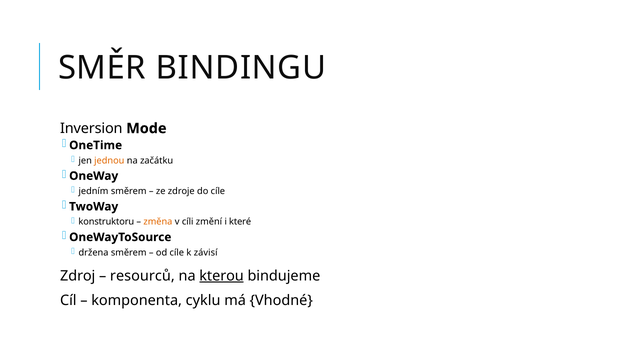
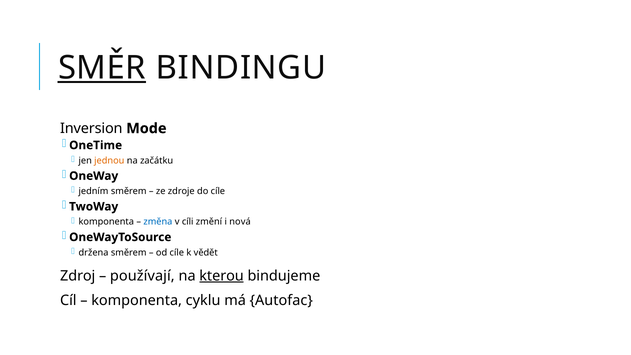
SMĚR underline: none -> present (102, 68)
konstruktoru: konstruktoru -> komponenta (106, 222)
změna colour: orange -> blue (158, 222)
které: které -> nová (240, 222)
závisí: závisí -> vědět (206, 252)
resourců: resourců -> používají (142, 276)
Vhodné: Vhodné -> Autofac (281, 301)
